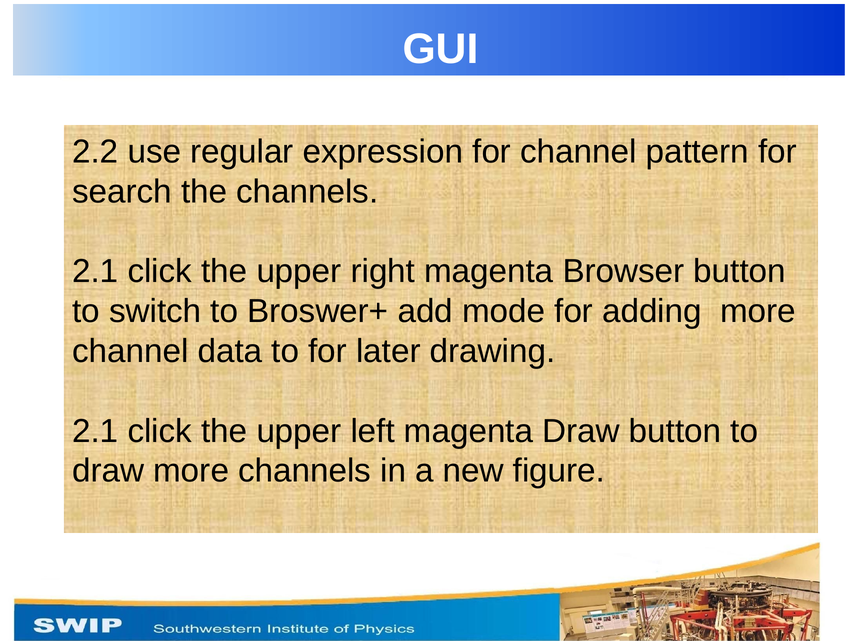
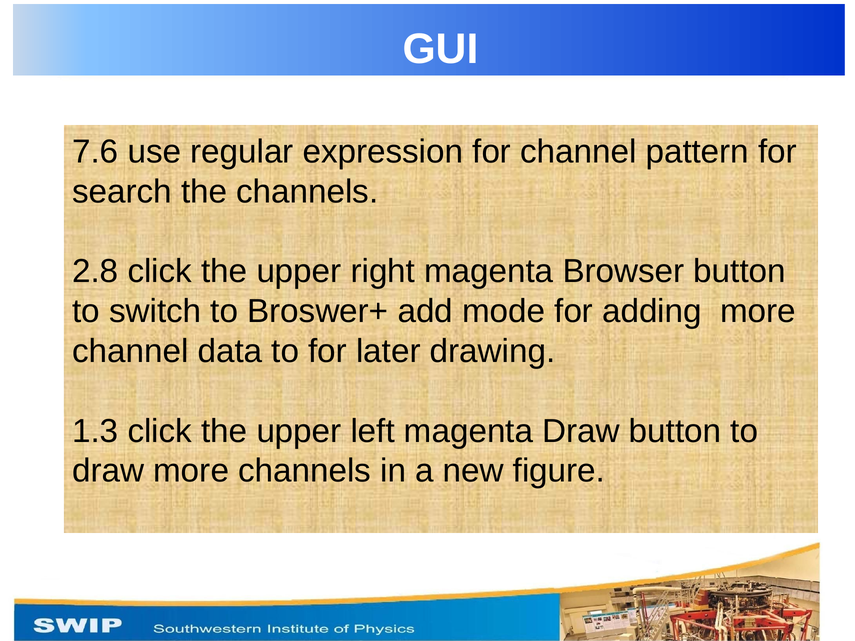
2.2: 2.2 -> 7.6 (95, 152)
2.1: 2.1 -> 2.8 (95, 272)
2.1: 2.1 -> 1.3 (95, 431)
